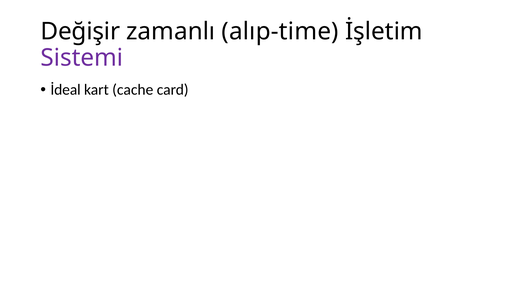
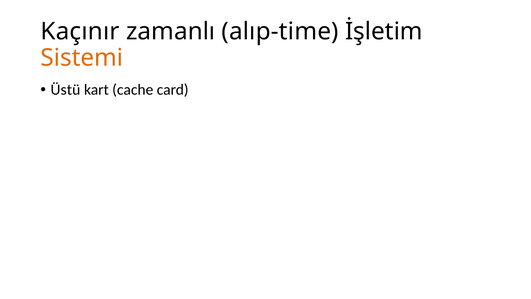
Değişir: Değişir -> Kaçınır (80, 31)
Sistemi colour: purple -> orange (82, 58)
İdeal: İdeal -> Üstü (65, 90)
